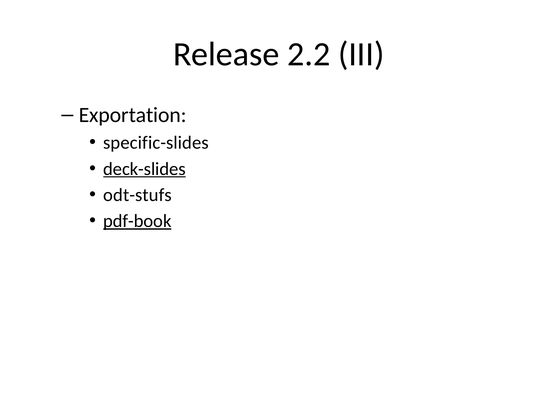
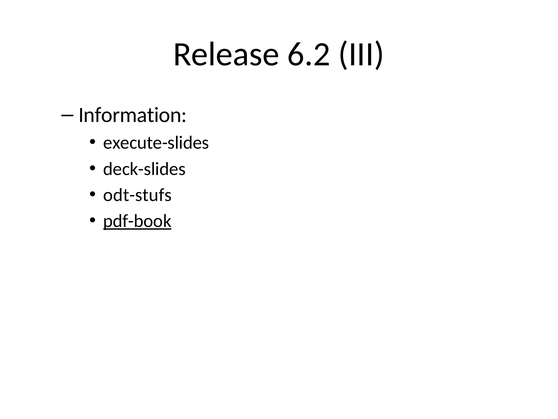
2.2: 2.2 -> 6.2 (309, 54)
Exportation: Exportation -> Information (133, 115)
specific-slides: specific-slides -> execute-slides (156, 143)
deck-slides underline: present -> none (144, 169)
